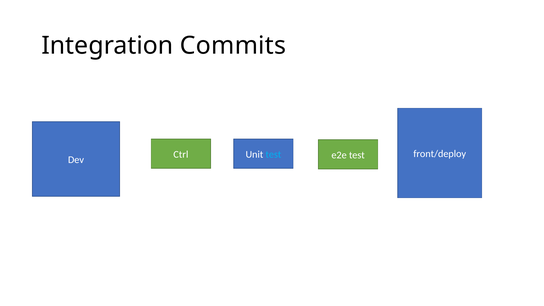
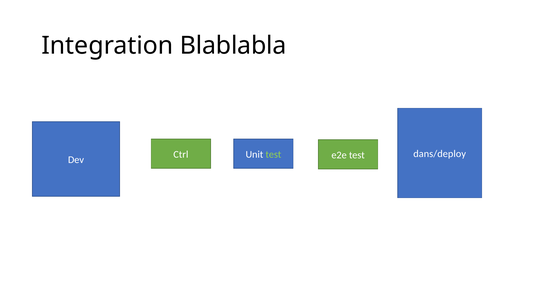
Commits: Commits -> Blablabla (233, 46)
test colour: light blue -> light green (273, 154)
front/deploy: front/deploy -> dans/deploy (440, 154)
